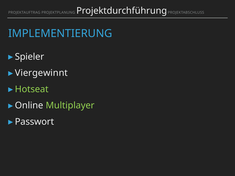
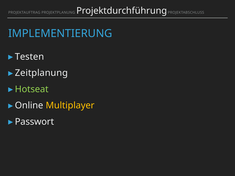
Spieler: Spieler -> Testen (29, 57)
Viergewinnt: Viergewinnt -> Zeitplanung (41, 73)
Multiplayer colour: light green -> yellow (70, 106)
